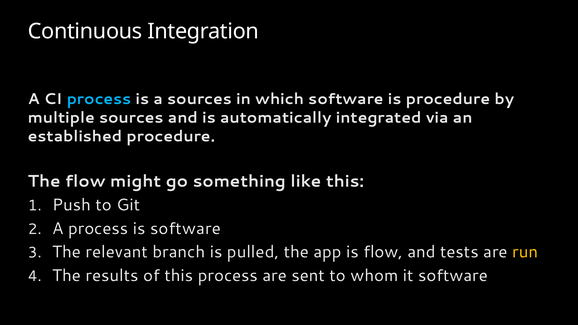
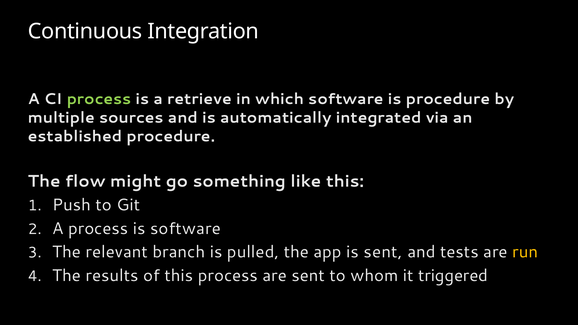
process colour: light blue -> light green (99, 99)
a sources: sources -> retrieve (200, 99)
is flow: flow -> sent (383, 252)
it software: software -> triggered (453, 276)
